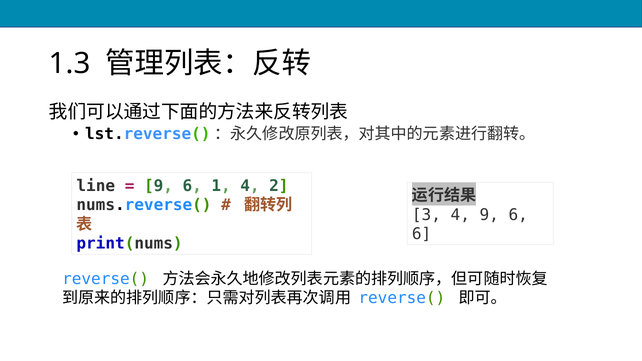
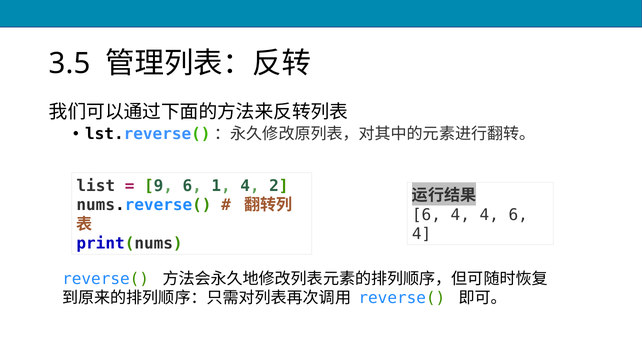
1.3: 1.3 -> 3.5 (70, 64)
line: line -> list (96, 186)
3: 3 -> 6 (426, 215)
4 9: 9 -> 4 (489, 215)
6: 6 -> 4 (422, 234)
